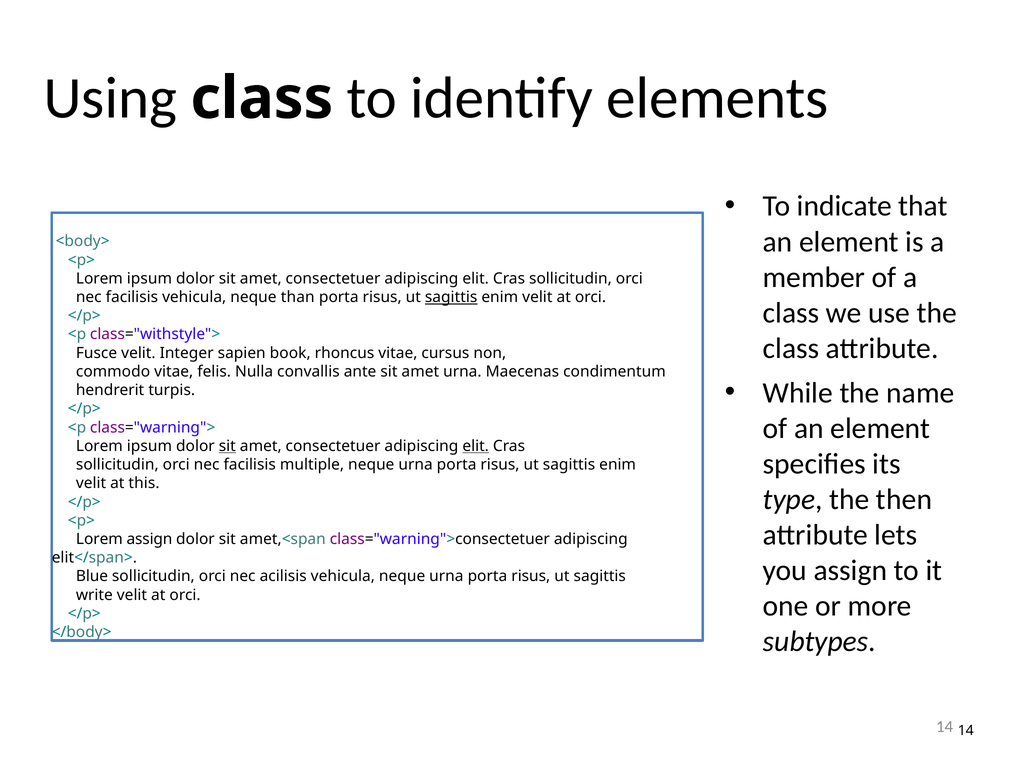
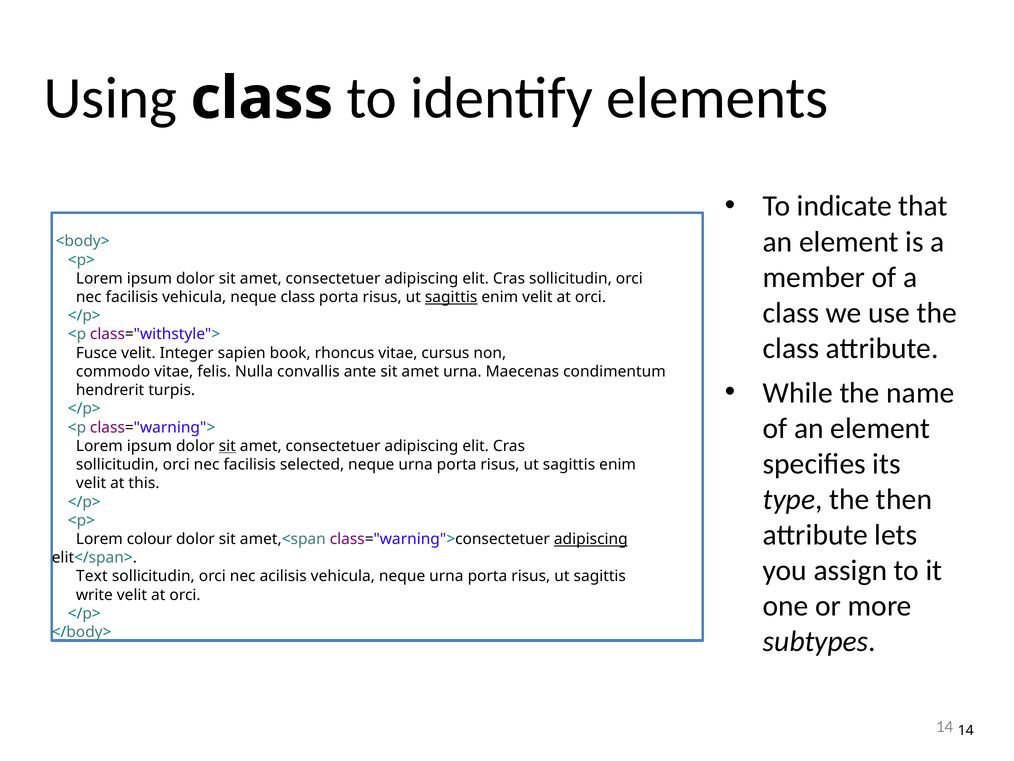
neque than: than -> class (298, 297)
elit underline: present -> none (476, 446)
multiple: multiple -> selected (312, 464)
Lorem assign: assign -> colour (149, 539)
adipiscing underline: none -> present (591, 539)
Blue: Blue -> Text (92, 576)
